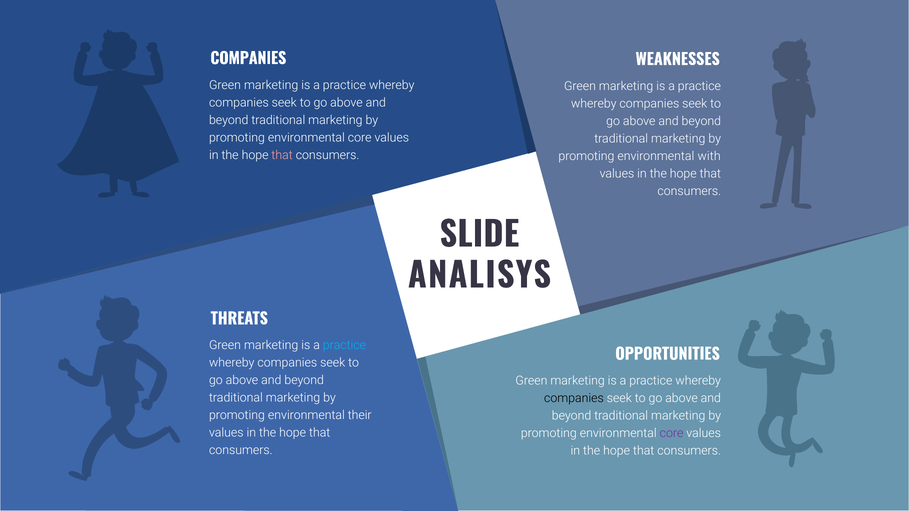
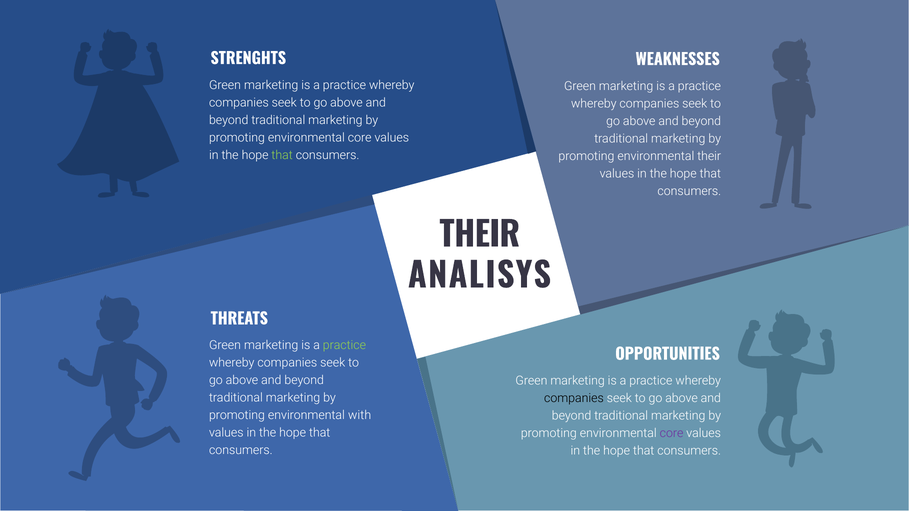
COMPANIES: COMPANIES -> STRENGHTS (248, 59)
that colour: pink -> light green (282, 155)
environmental with: with -> their (709, 156)
SLIDE: SLIDE -> THEIR (480, 236)
practice colour: light blue -> light green (344, 346)
their: their -> with (360, 416)
